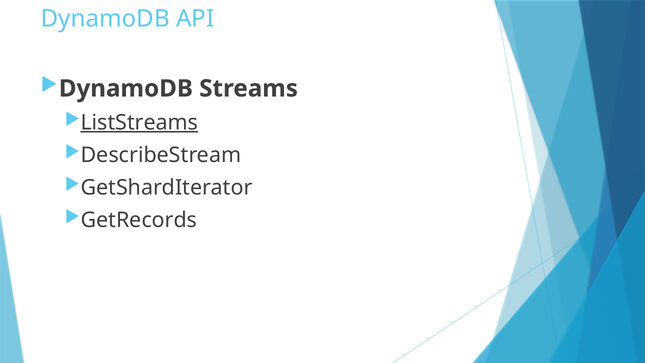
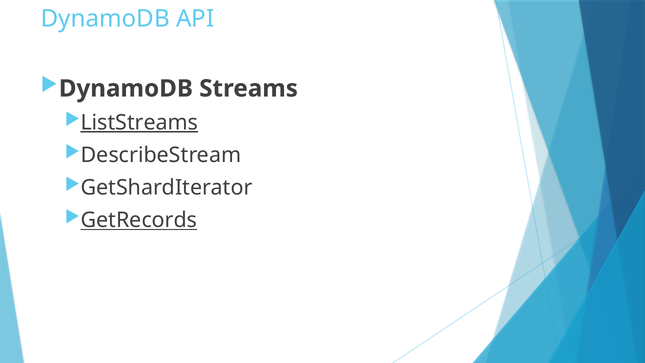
GetRecords underline: none -> present (139, 220)
